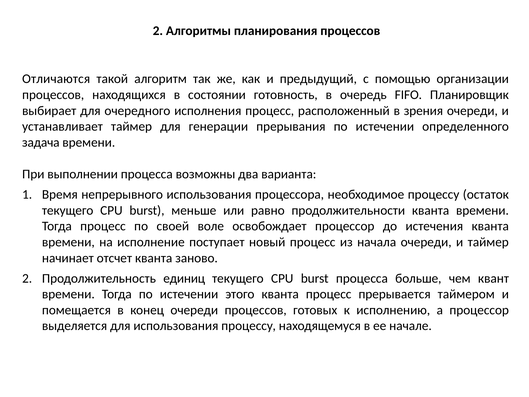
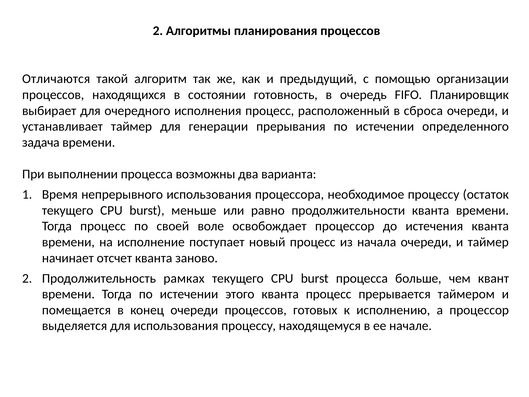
зрения: зрения -> сброса (423, 111)
единиц: единиц -> рамках (184, 278)
